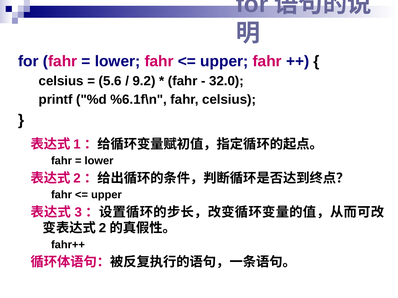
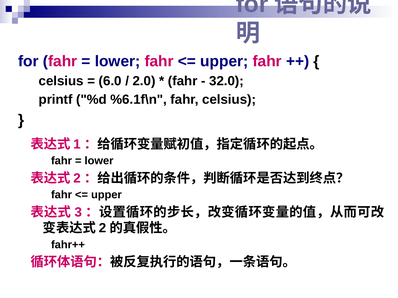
5.6: 5.6 -> 6.0 (110, 81)
9.2: 9.2 -> 2.0 (144, 81)
